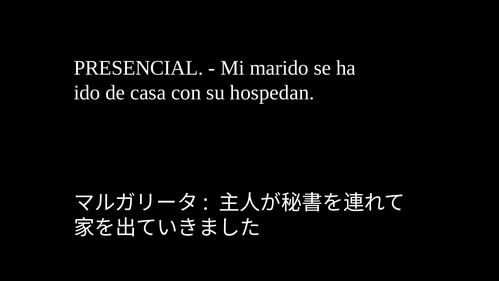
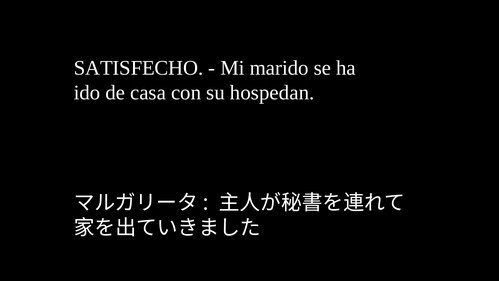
PRESENCIAL: PRESENCIAL -> SATISFECHO (139, 68)
